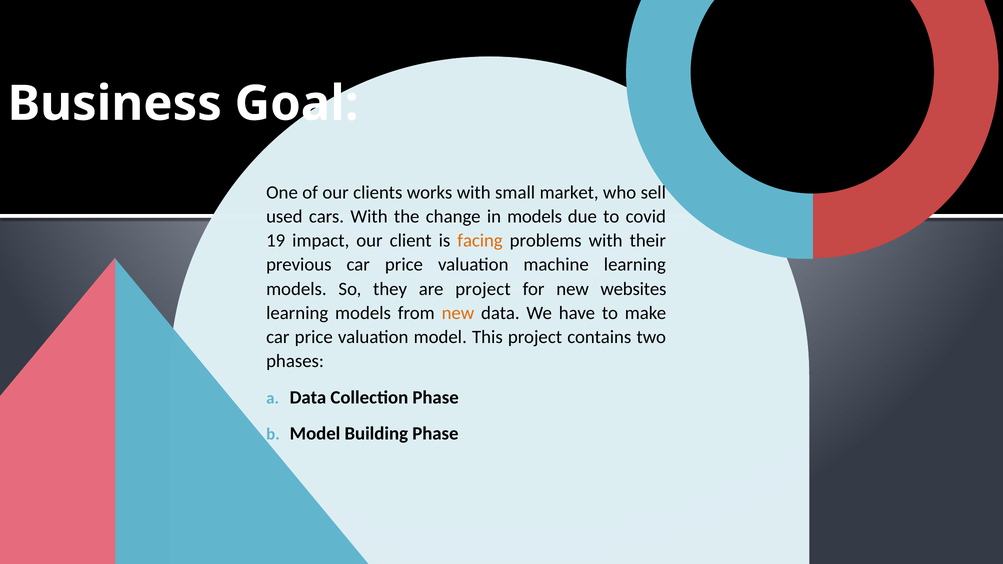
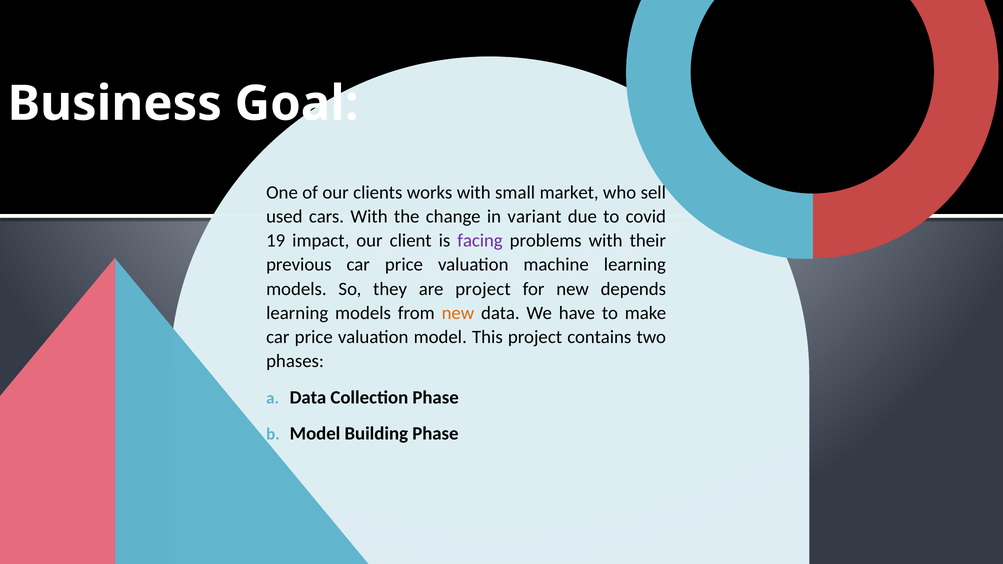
in models: models -> variant (534, 217)
facing colour: orange -> purple (480, 241)
websites: websites -> depends (633, 289)
